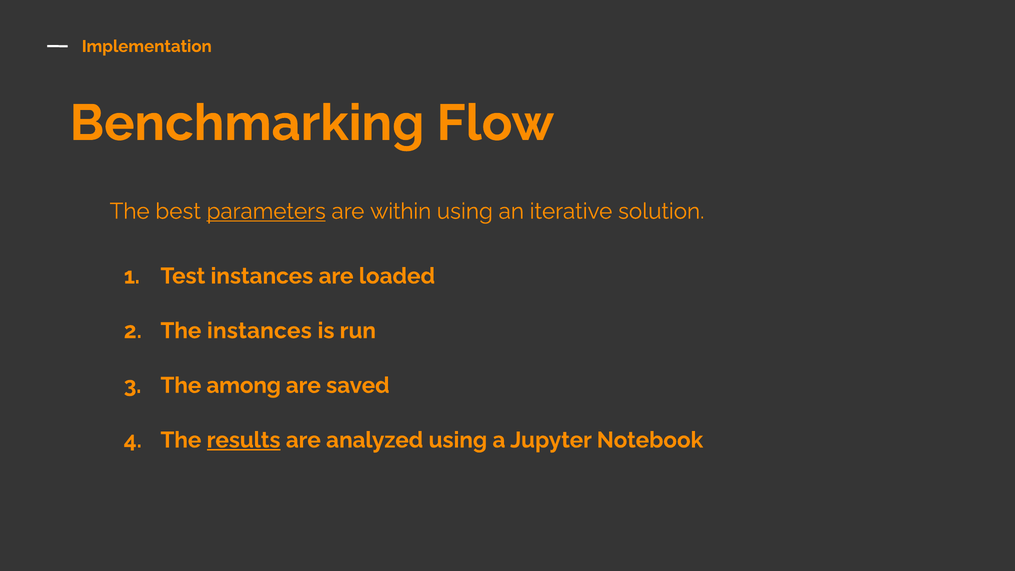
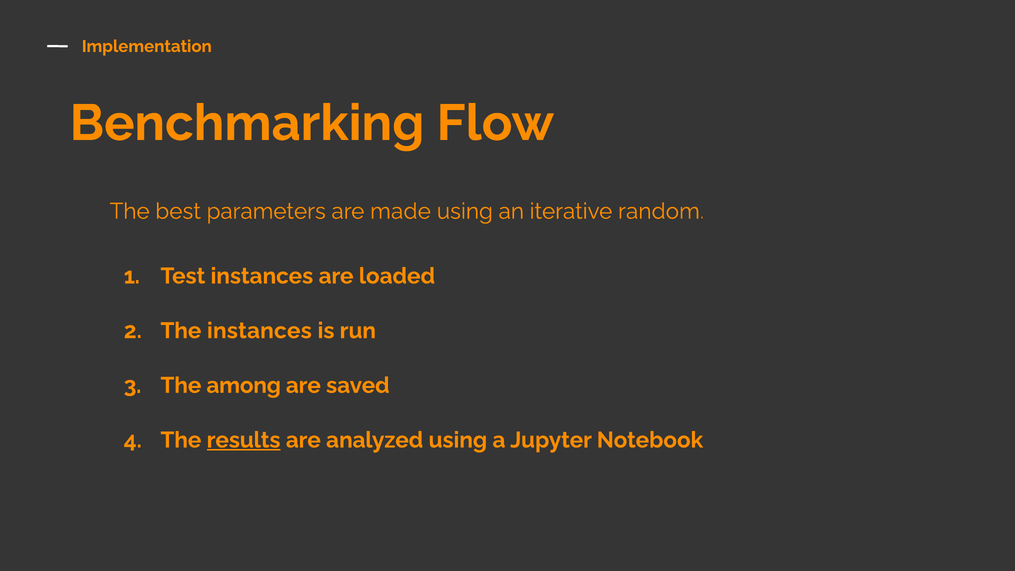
parameters underline: present -> none (266, 211)
within: within -> made (401, 211)
solution: solution -> random (661, 211)
